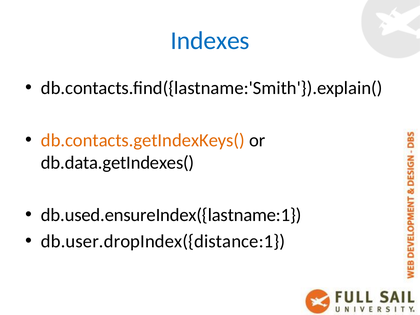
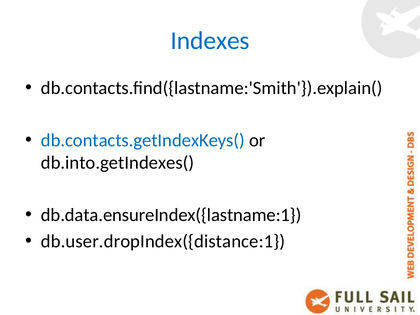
db.contacts.getIndexKeys( colour: orange -> blue (143, 140)
db.data.getIndexes(: db.data.getIndexes( -> db.into.getIndexes( (118, 163)
db.used.ensureIndex({lastname:1: db.used.ensureIndex({lastname:1 -> db.data.ensureIndex({lastname:1 (171, 215)
